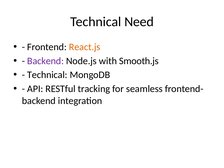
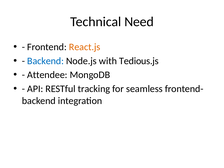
Backend colour: purple -> blue (45, 61)
Smooth.js: Smooth.js -> Tedious.js (139, 61)
Technical: Technical -> Attendee (47, 75)
